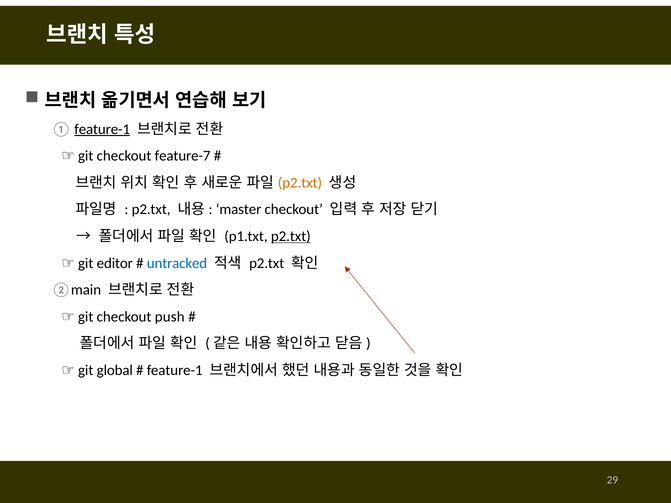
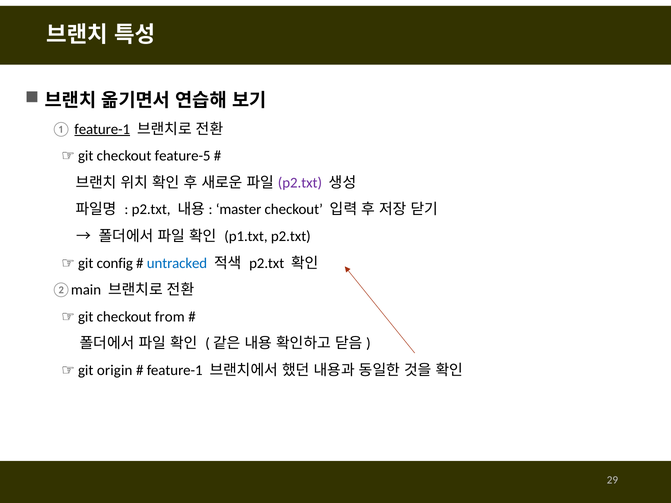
feature-7: feature-7 -> feature-5 (183, 156)
p2.txt colour: orange -> purple (300, 183)
p2.txt underline: present -> none (291, 236)
editor: editor -> config (115, 263)
push: push -> from (170, 317)
global: global -> origin (115, 371)
